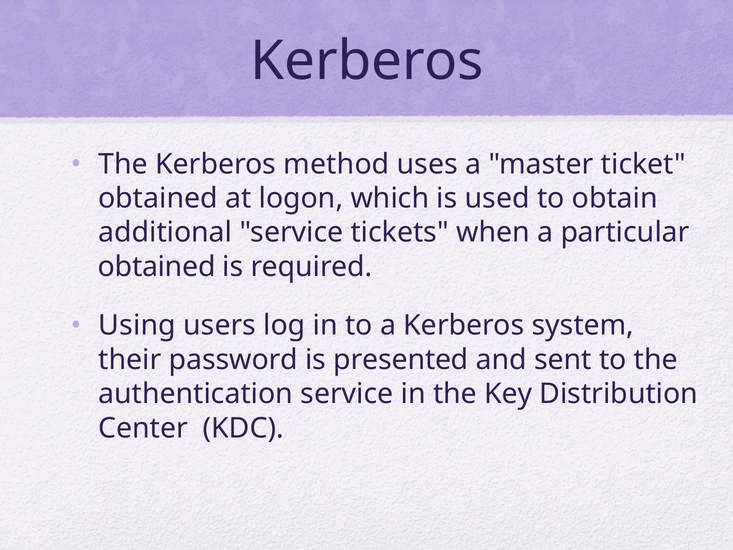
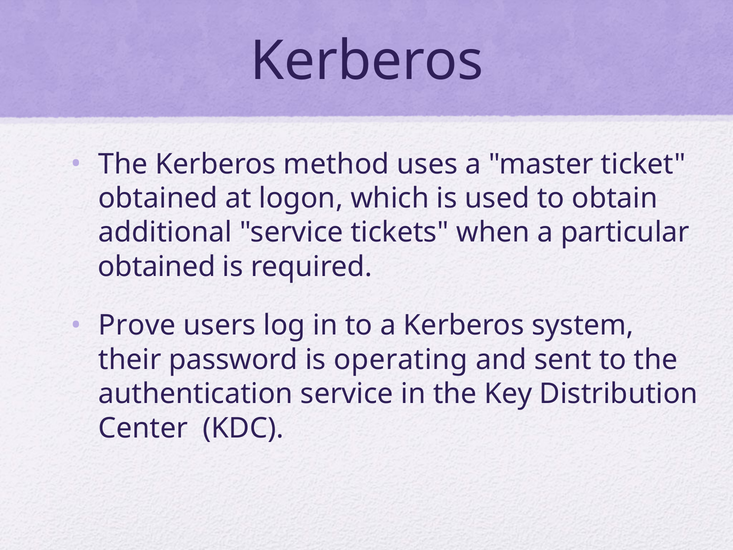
Using: Using -> Prove (137, 325)
presented: presented -> operating (401, 360)
